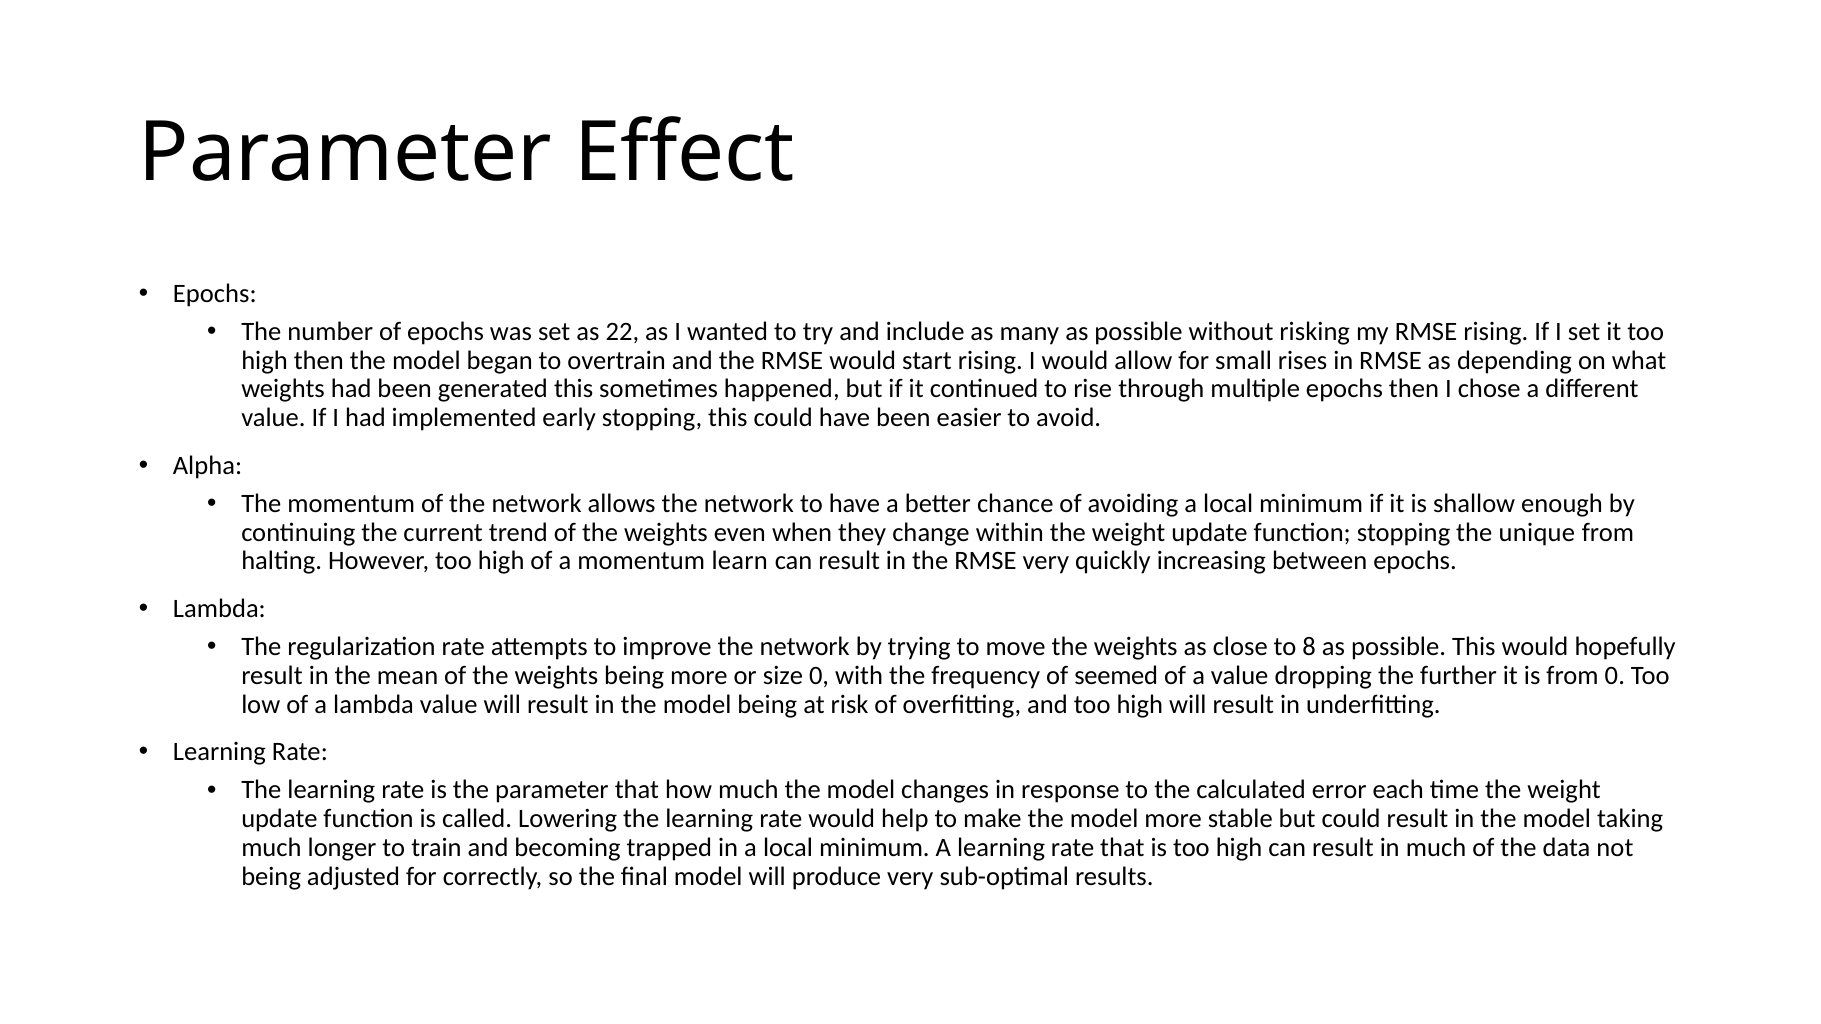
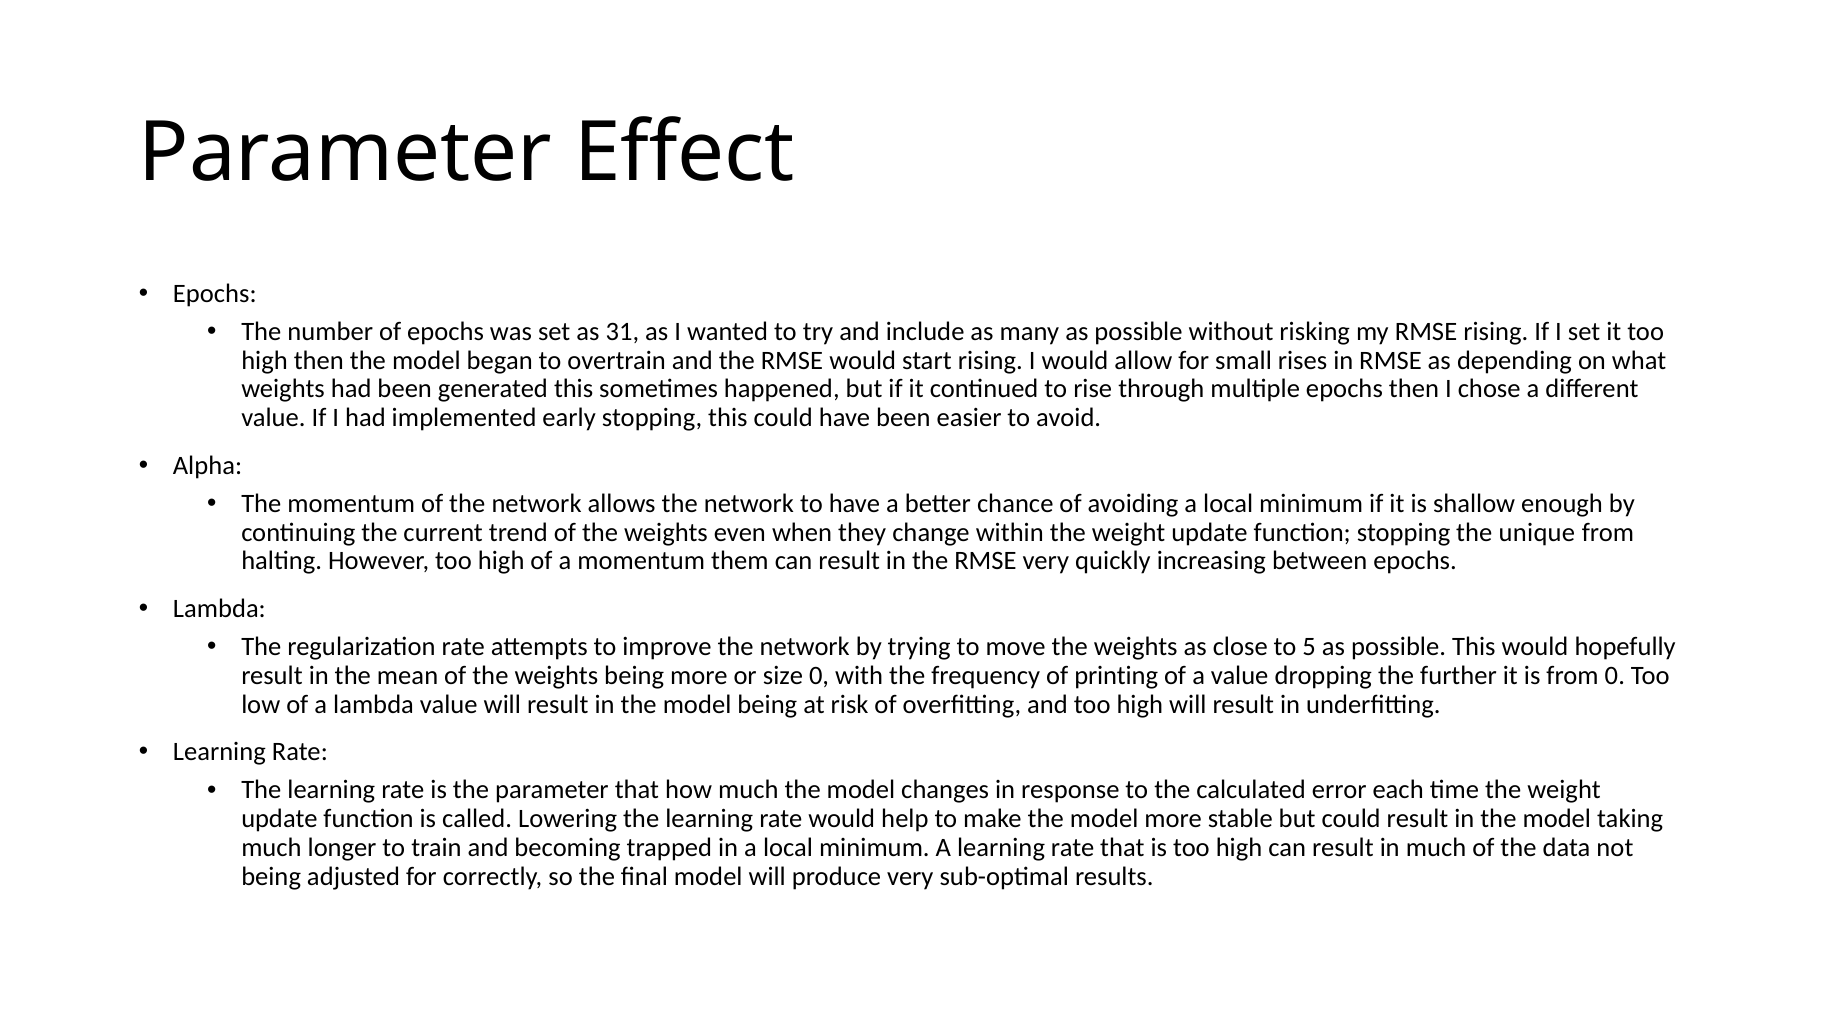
22: 22 -> 31 (622, 332)
learn: learn -> them (740, 561)
8: 8 -> 5 (1309, 647)
seemed: seemed -> printing (1116, 676)
